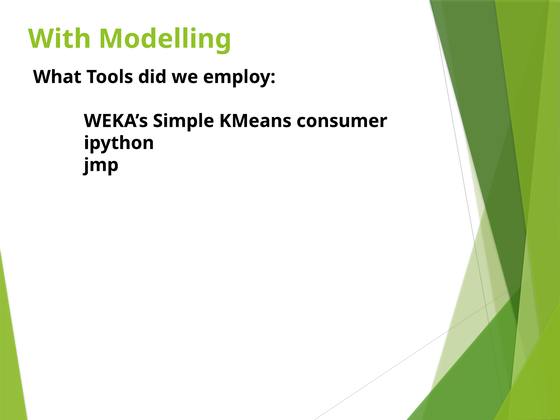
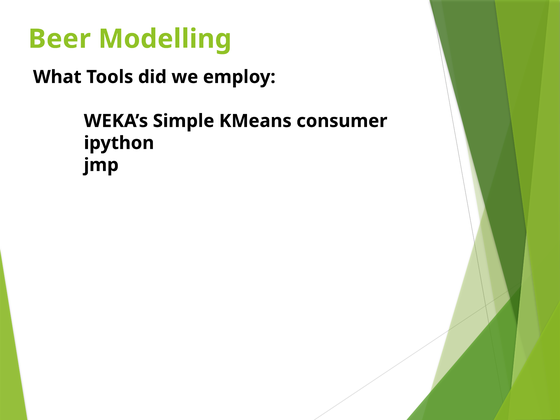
With: With -> Beer (60, 39)
